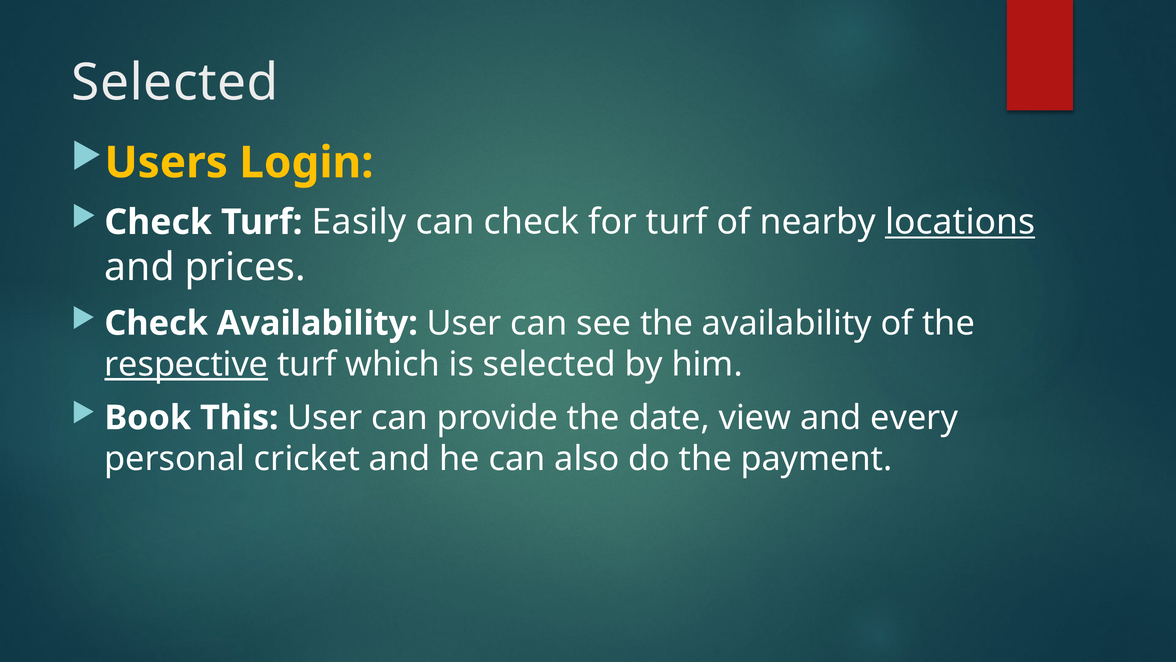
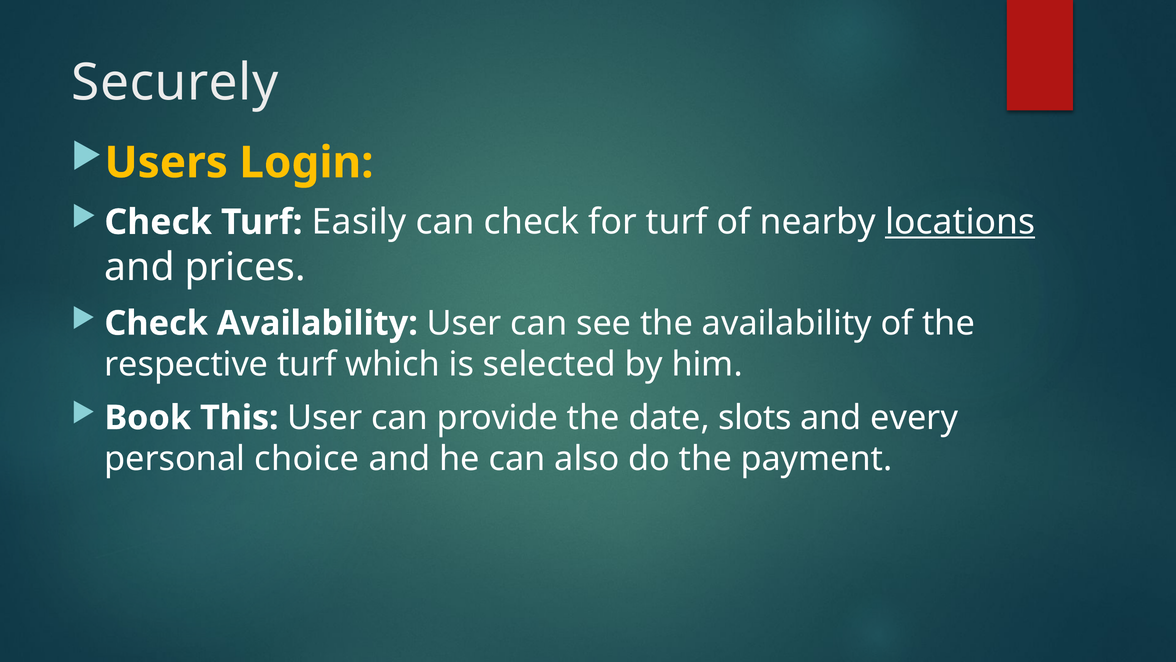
Selected: Selected -> Securely (175, 83)
respective underline: present -> none (186, 364)
view: view -> slots (755, 418)
cricket: cricket -> choice (307, 459)
